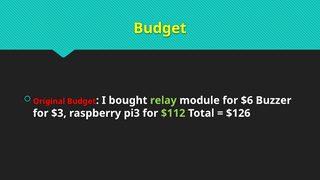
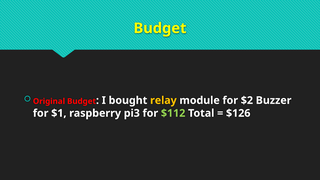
relay colour: light green -> yellow (163, 100)
$6: $6 -> $2 (247, 100)
$3: $3 -> $1 (59, 113)
